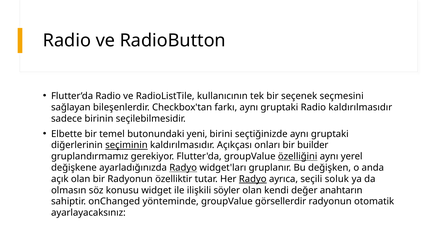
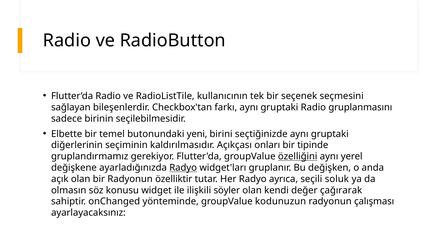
Radio kaldırılmasıdır: kaldırılmasıdır -> gruplanmasını (360, 107)
seçiminin underline: present -> none (126, 145)
builder: builder -> tipinde (313, 145)
Radyo underline: present -> none (253, 179)
anahtarın: anahtarın -> çağırarak (341, 190)
görsellerdir: görsellerdir -> kodunuzun (281, 202)
otomatik: otomatik -> çalışması (374, 202)
